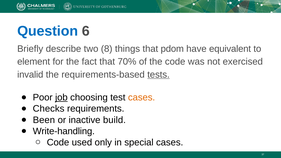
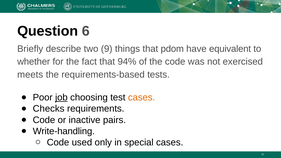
Question colour: blue -> black (48, 31)
8: 8 -> 9 (107, 49)
element: element -> whether (34, 62)
70%: 70% -> 94% (127, 62)
invalid: invalid -> meets (30, 75)
tests underline: present -> none (158, 75)
Been: Been -> Code (44, 120)
build: build -> pairs (114, 120)
